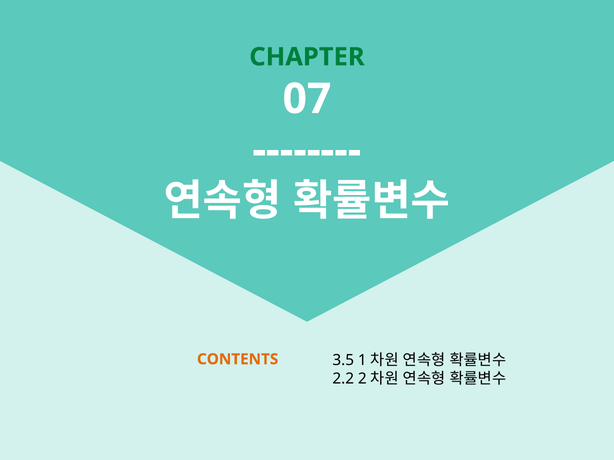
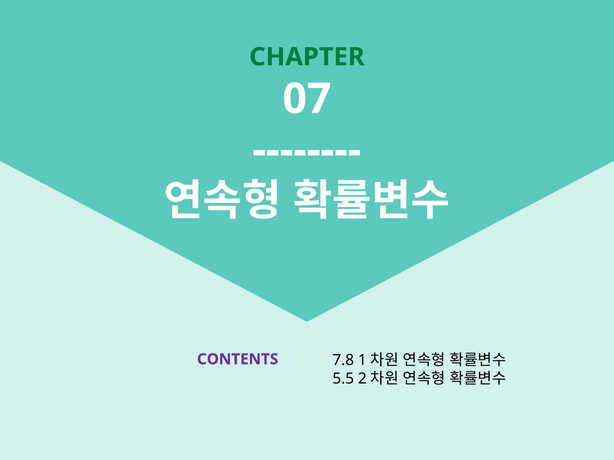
3.5: 3.5 -> 7.8 (343, 360)
CONTENTS colour: orange -> purple (238, 360)
2.2: 2.2 -> 5.5 (343, 379)
